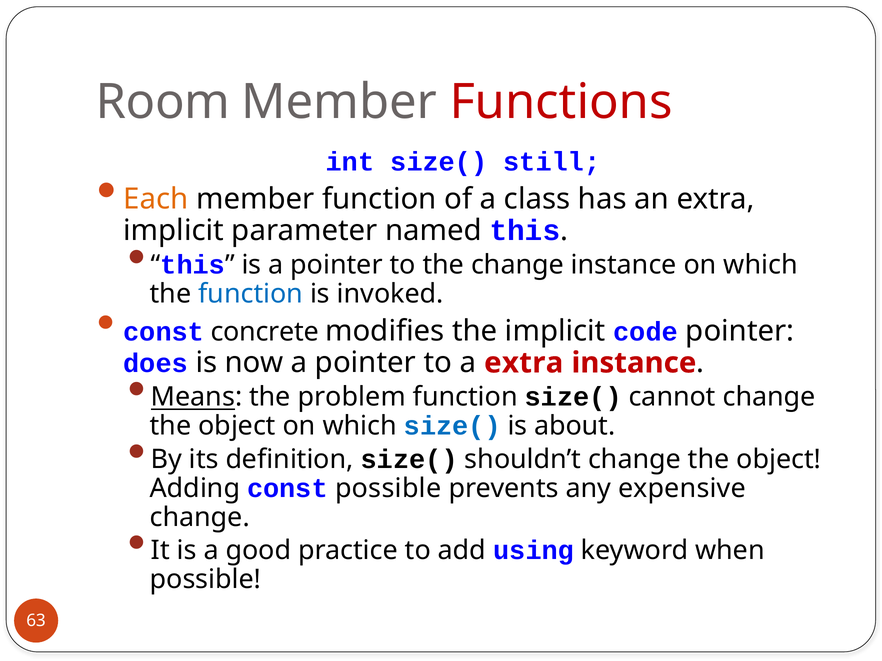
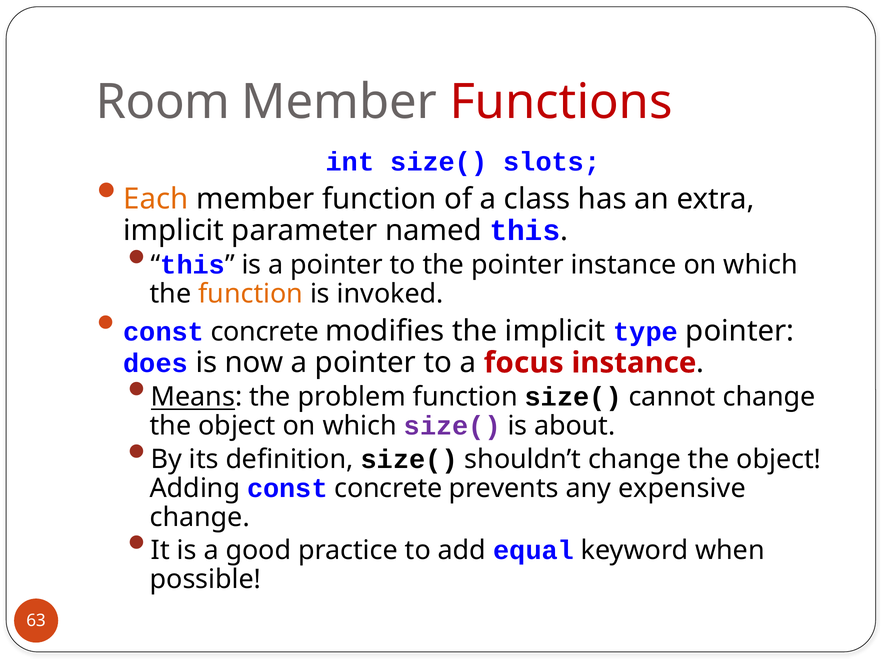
still: still -> slots (552, 162)
the change: change -> pointer (517, 265)
function colour: blue -> orange (251, 294)
code: code -> type (646, 332)
a extra: extra -> focus (524, 363)
size( colour: blue -> purple (452, 426)
Adding const possible: possible -> concrete (388, 489)
using: using -> equal (534, 551)
